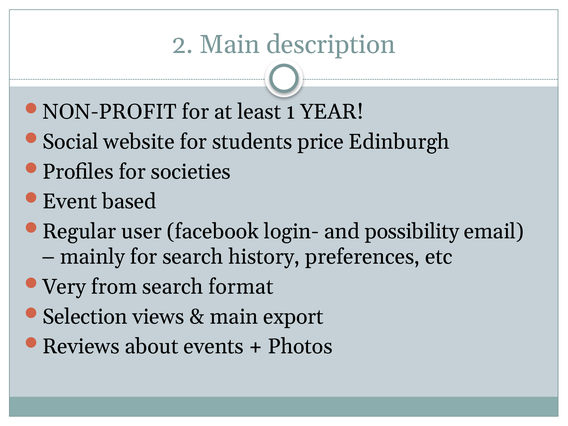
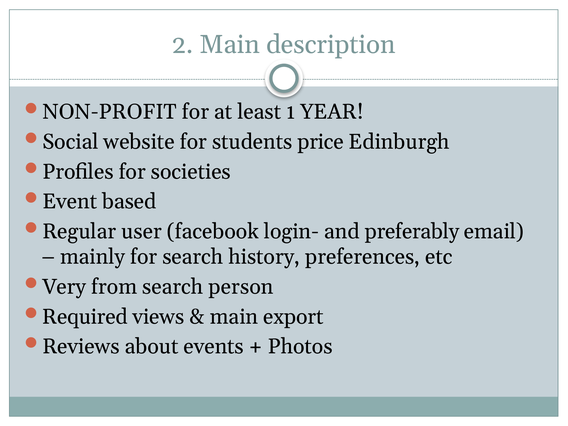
possibility: possibility -> preferably (412, 231)
format: format -> person (241, 287)
Selection: Selection -> Required (85, 317)
